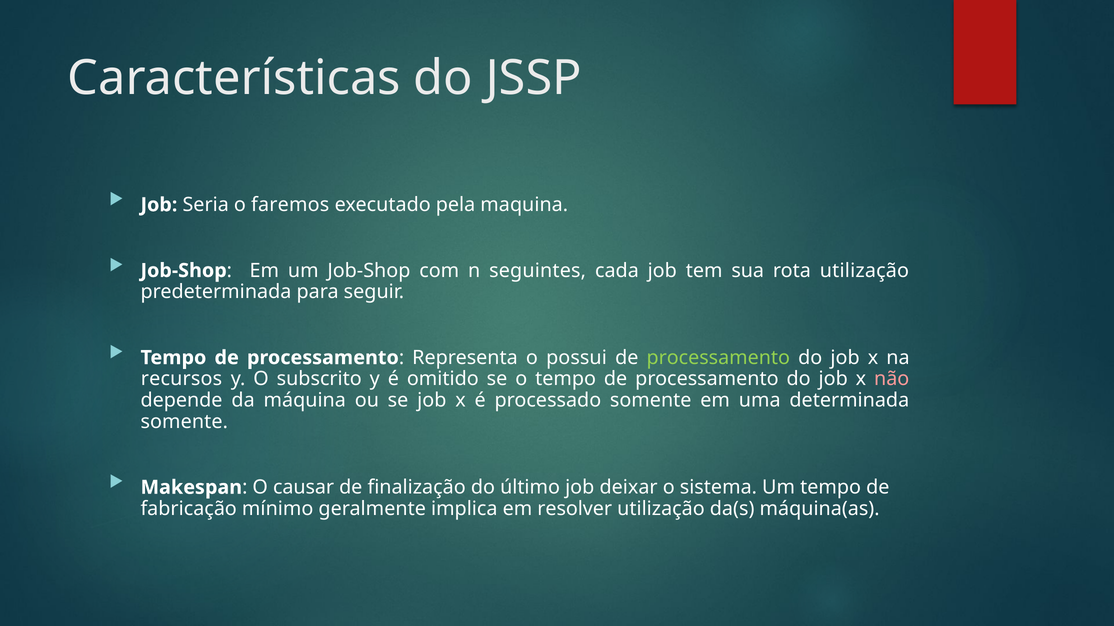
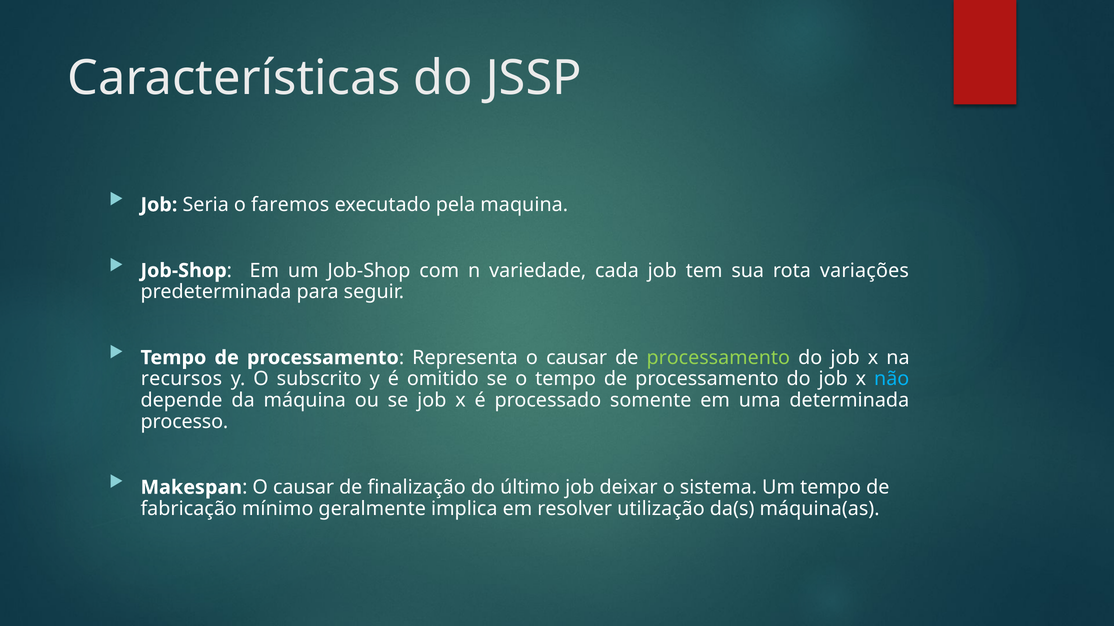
seguintes: seguintes -> variedade (538, 271)
rota utilização: utilização -> variações (864, 271)
Representa o possui: possui -> causar (577, 358)
não colour: pink -> light blue (892, 379)
somente: somente -> processo (184, 422)
